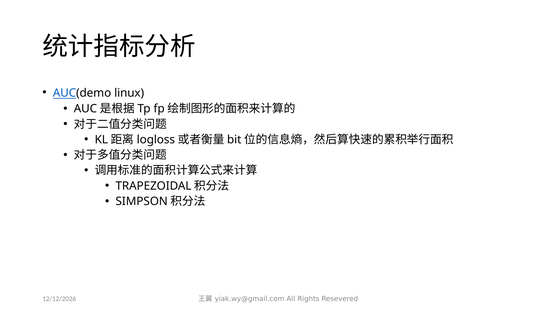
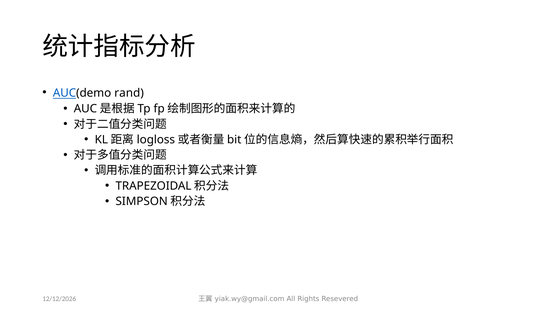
linux: linux -> rand (129, 93)
